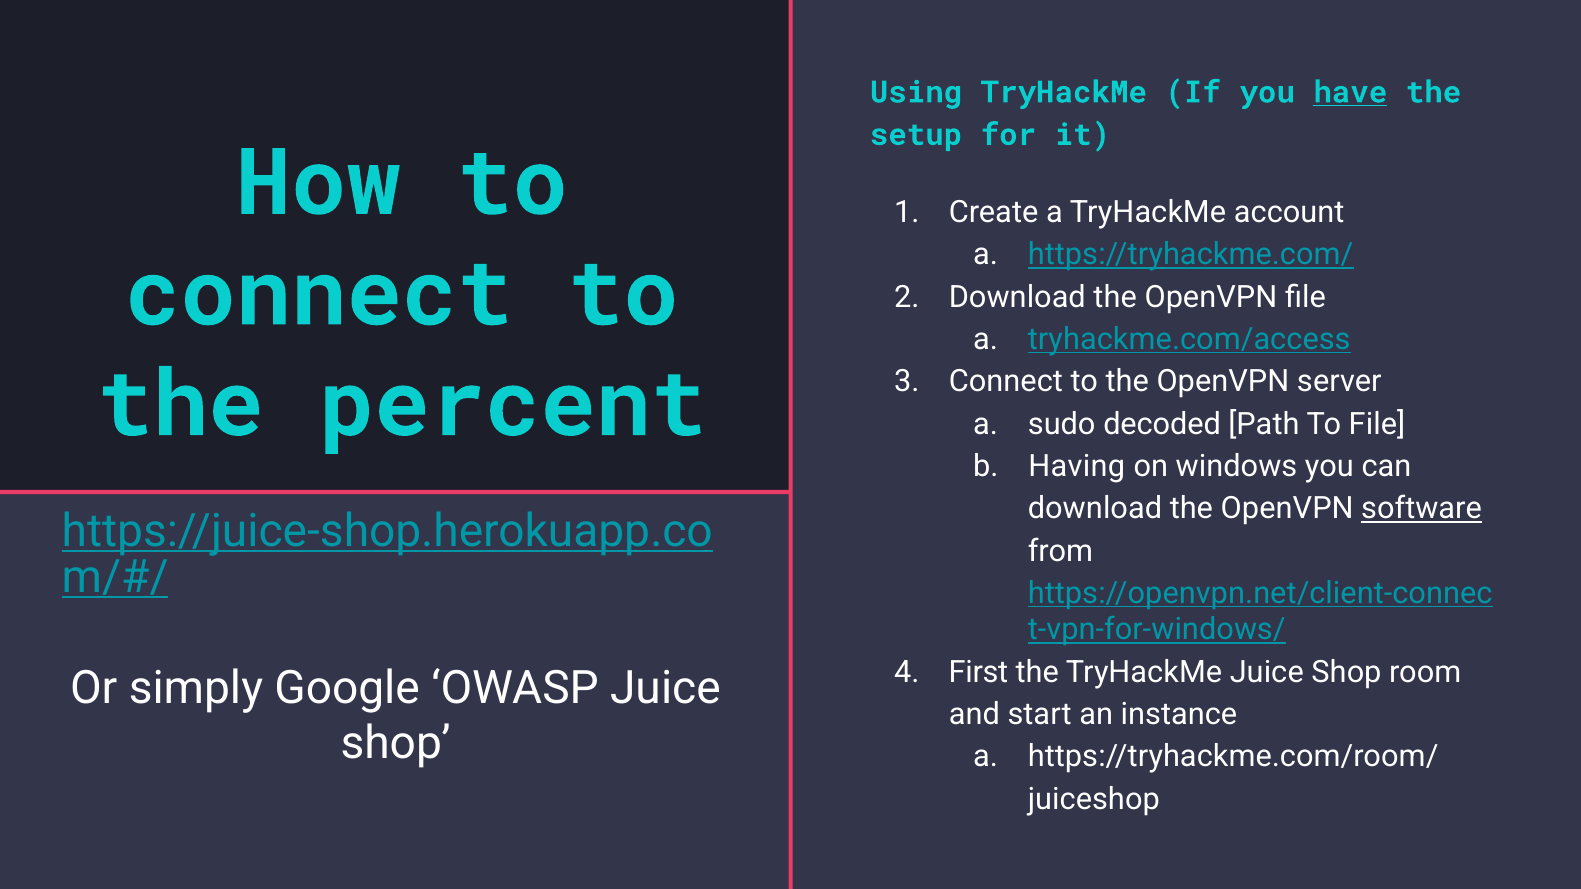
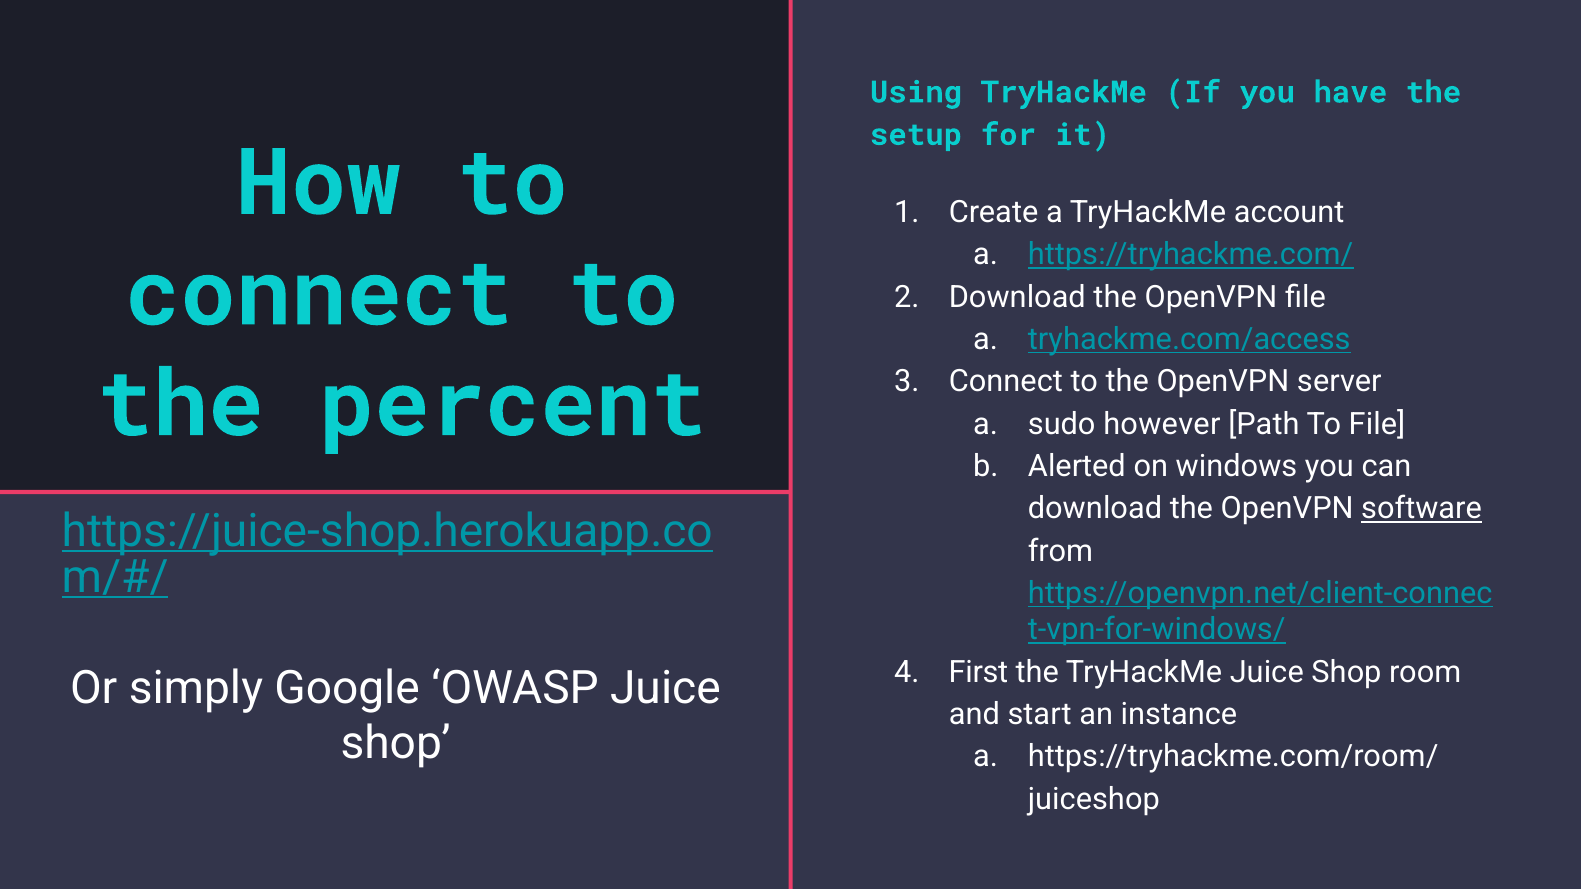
have underline: present -> none (1350, 92)
decoded: decoded -> however (1162, 424)
Having: Having -> Alerted (1077, 467)
